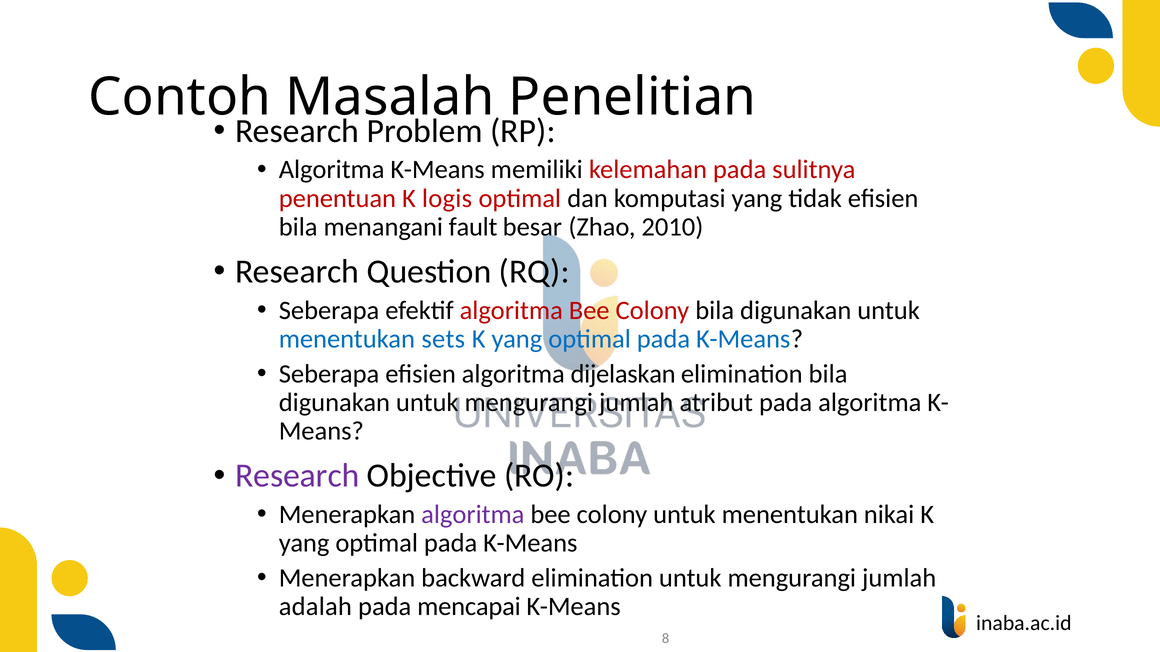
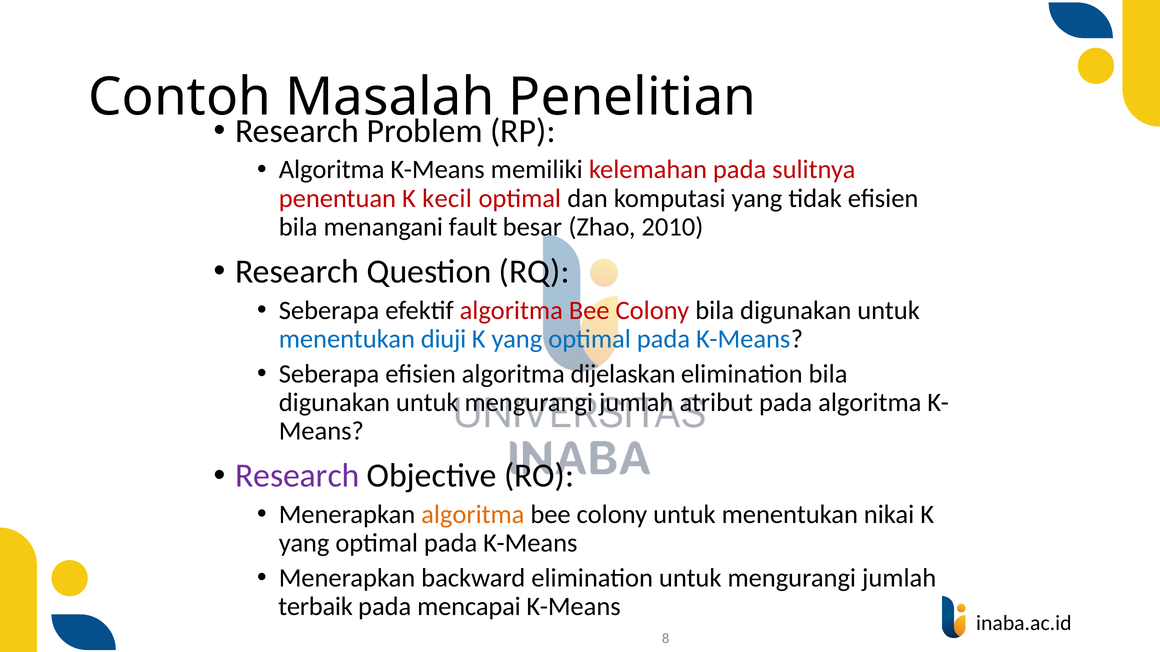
logis: logis -> kecil (447, 199)
sets: sets -> diuji (444, 339)
algoritma colour: purple -> orange (473, 515)
adalah: adalah -> terbaik (316, 607)
